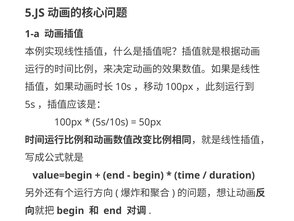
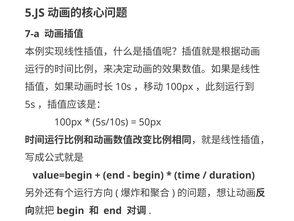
1-a: 1-a -> 7-a (32, 34)
